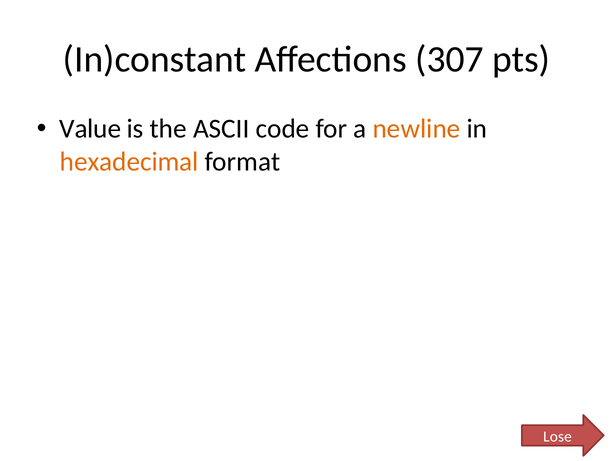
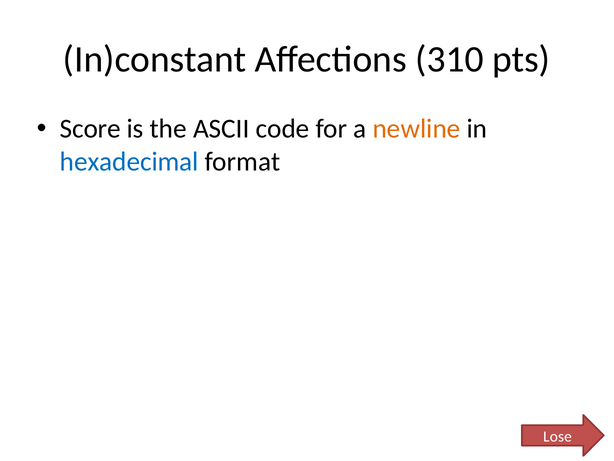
307: 307 -> 310 (449, 59)
Value: Value -> Score (90, 129)
hexadecimal colour: orange -> blue (129, 162)
